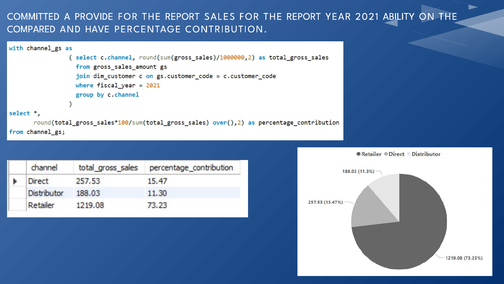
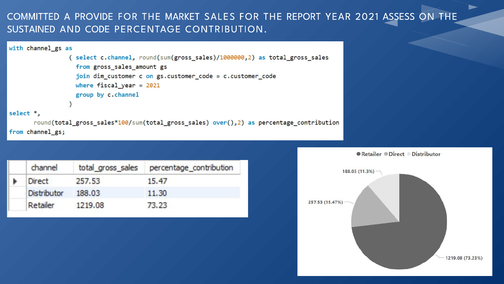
REPORT: REPORT -> MARKET (182, 16)
ABILITY: ABILITY -> ASSESS (399, 16)
COMPARED: COMPARED -> SUSTAINED (31, 29)
HAVE: HAVE -> CODE (97, 29)
